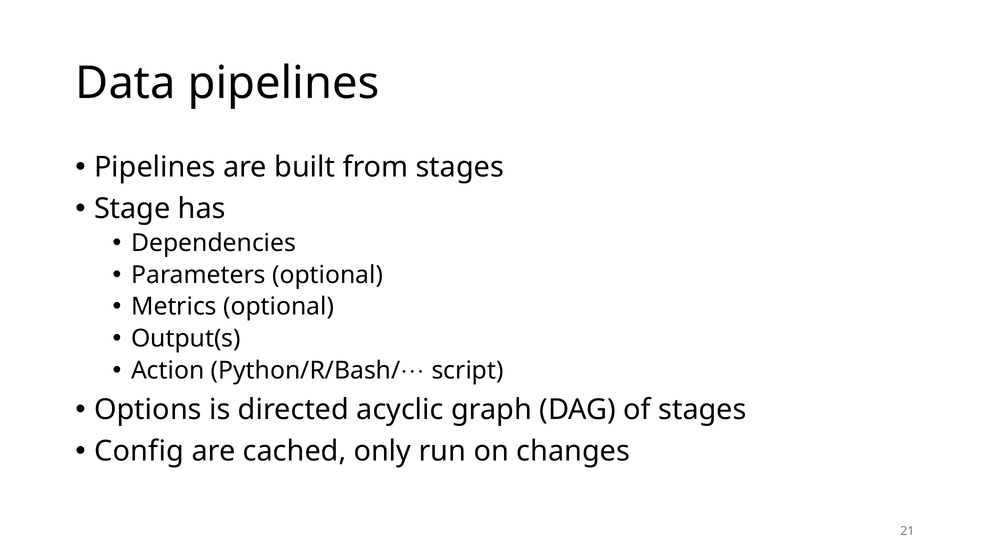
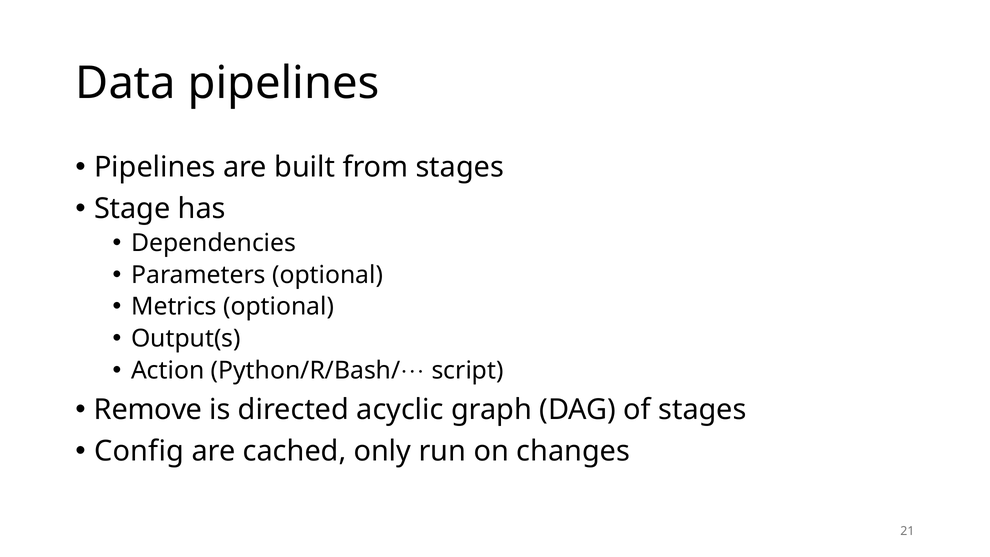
Options: Options -> Remove (148, 410)
